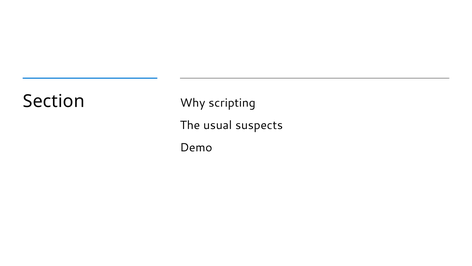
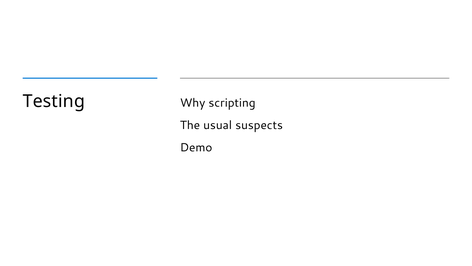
Section: Section -> Testing (54, 101)
